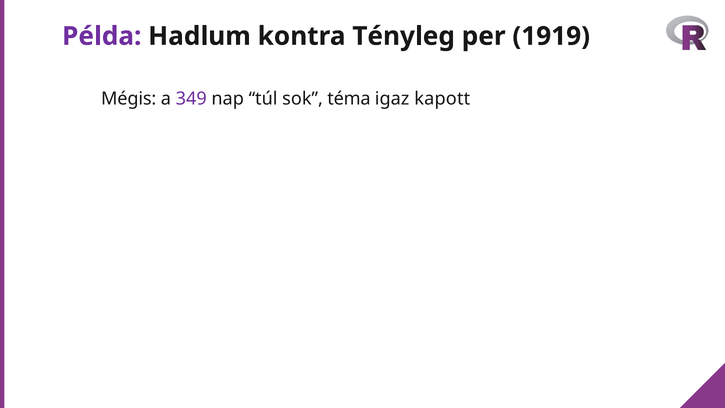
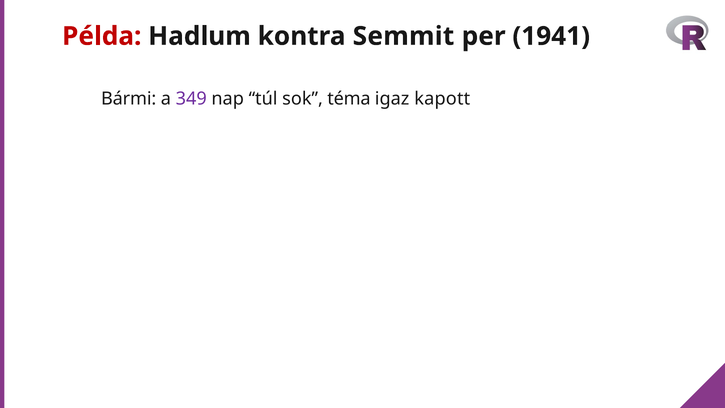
Példa colour: purple -> red (102, 36)
Tényleg: Tényleg -> Semmit (403, 36)
1919: 1919 -> 1941 (551, 36)
Mégis: Mégis -> Bármi (129, 99)
